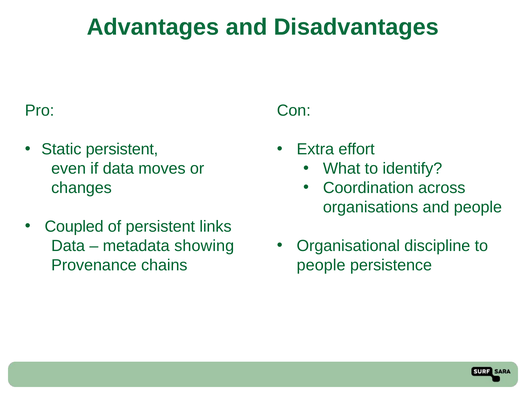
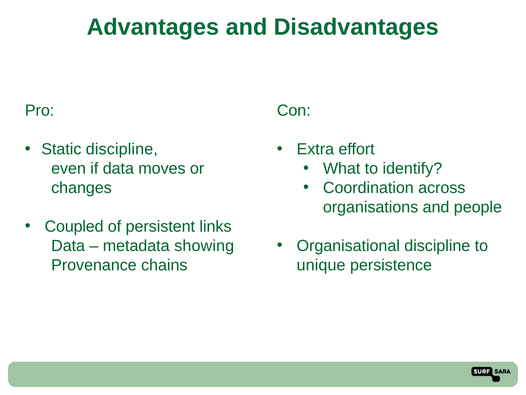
Static persistent: persistent -> discipline (122, 149)
people: people -> unique (321, 265)
